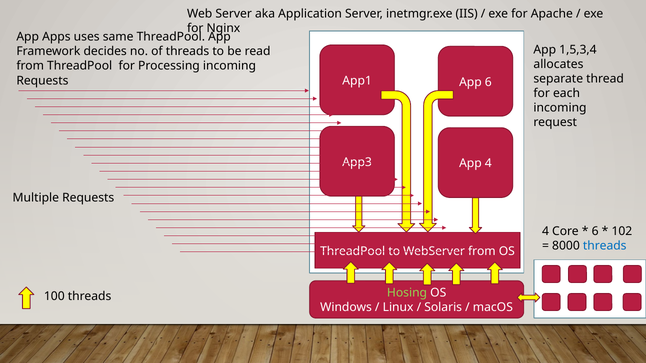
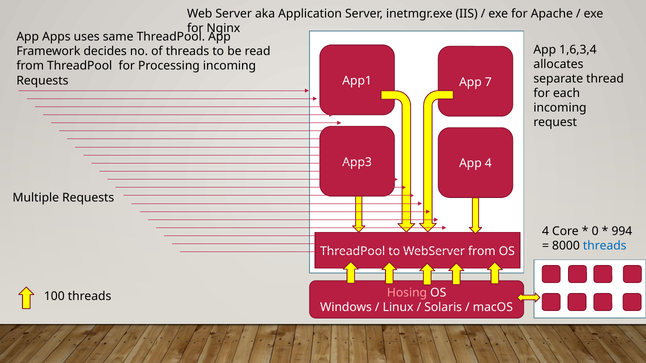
1,5,3,4: 1,5,3,4 -> 1,6,3,4 (578, 50)
App 6: 6 -> 7 (488, 82)
6: 6 -> 0 (595, 231)
102: 102 -> 994 (622, 231)
Hosing colour: light green -> pink (407, 293)
